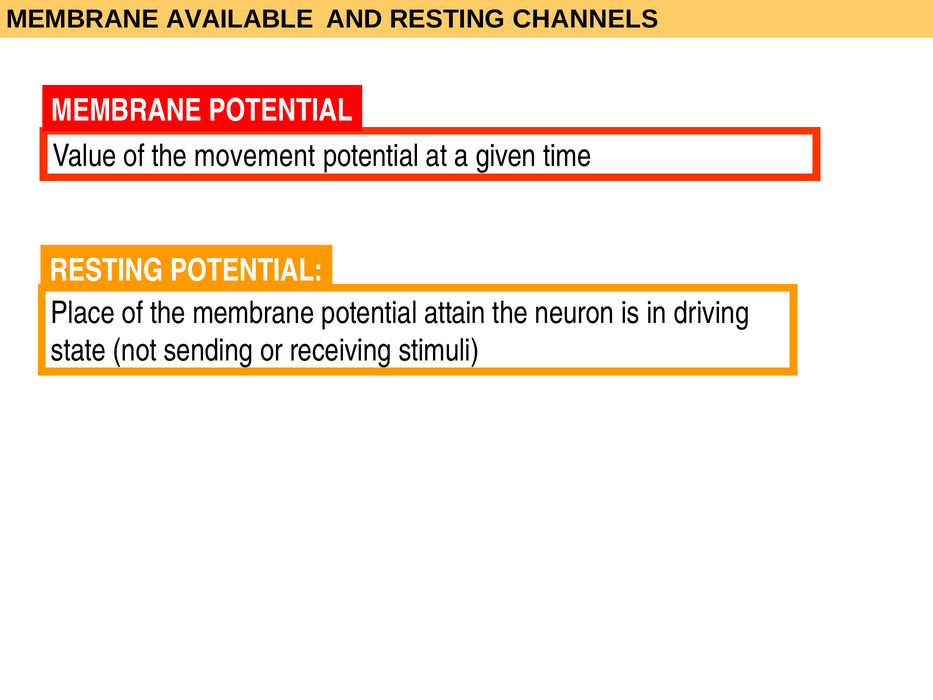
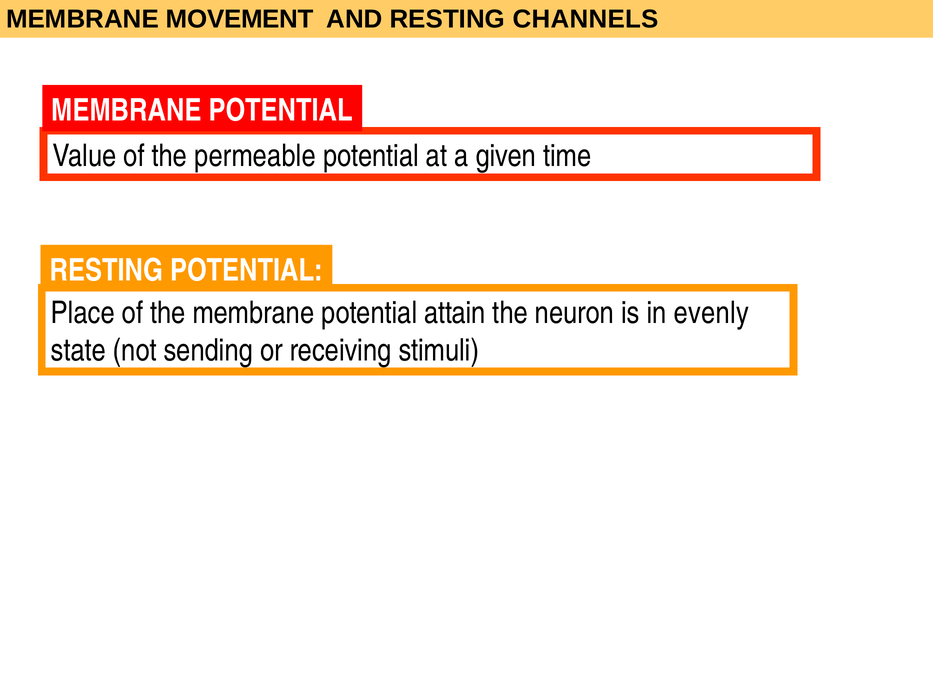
AVAILABLE: AVAILABLE -> MOVEMENT (240, 19)
movement: movement -> permeable (255, 156)
driving: driving -> evenly (711, 313)
